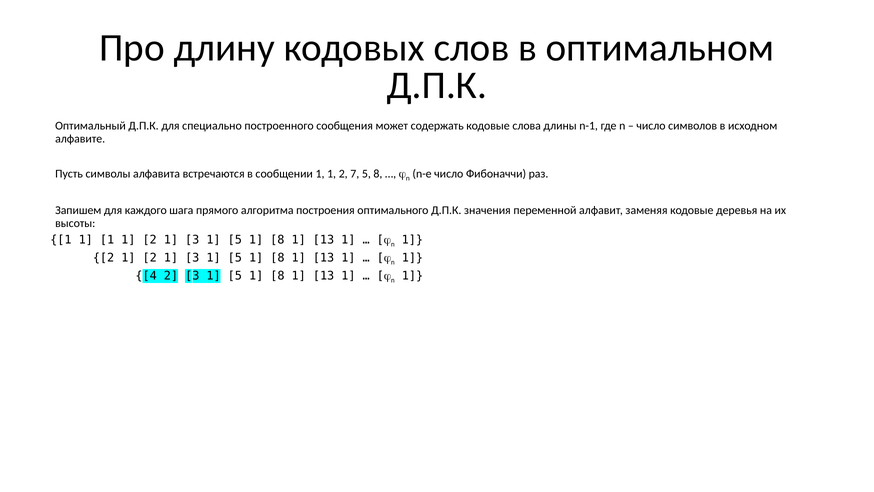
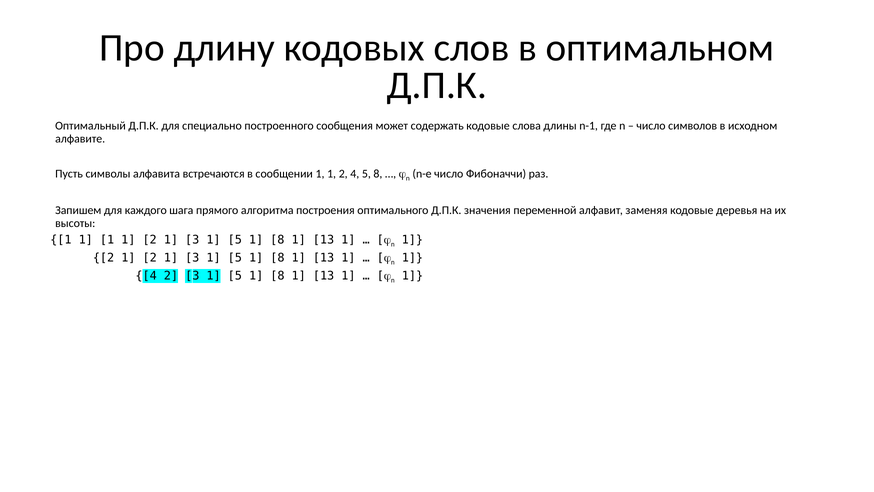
2 7: 7 -> 4 (355, 174)
